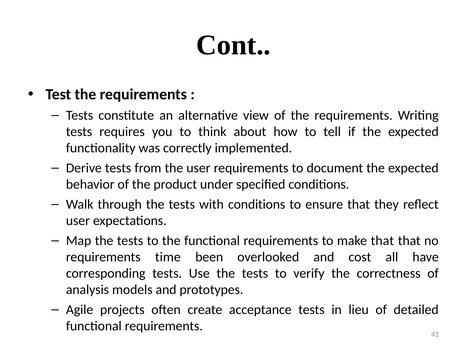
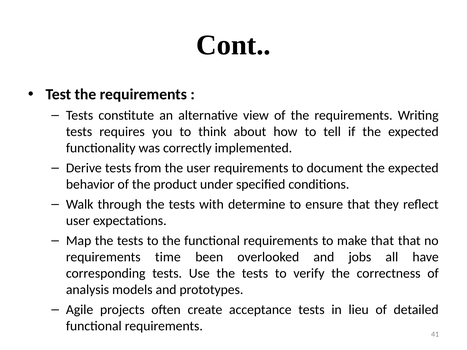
with conditions: conditions -> determine (257, 205)
cost: cost -> jobs (360, 257)
